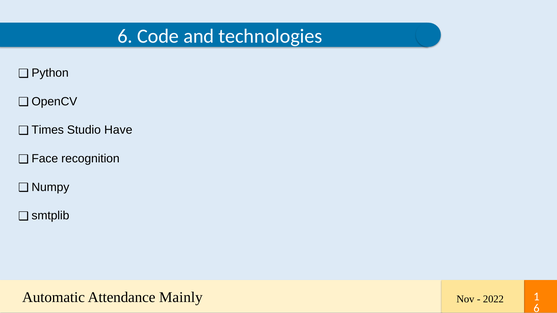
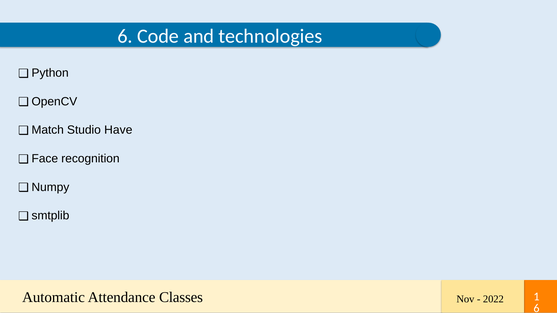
Times: Times -> Match (48, 130)
Mainly: Mainly -> Classes (181, 298)
